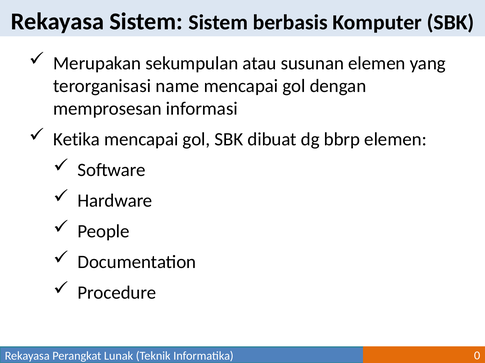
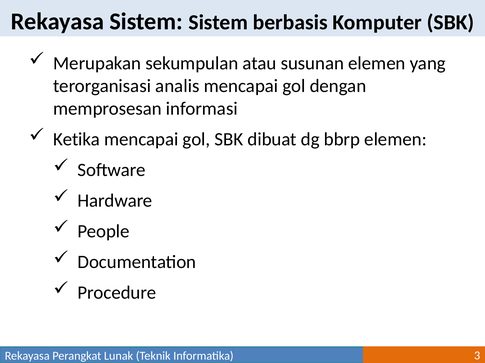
name: name -> analis (177, 86)
0: 0 -> 3 (477, 356)
